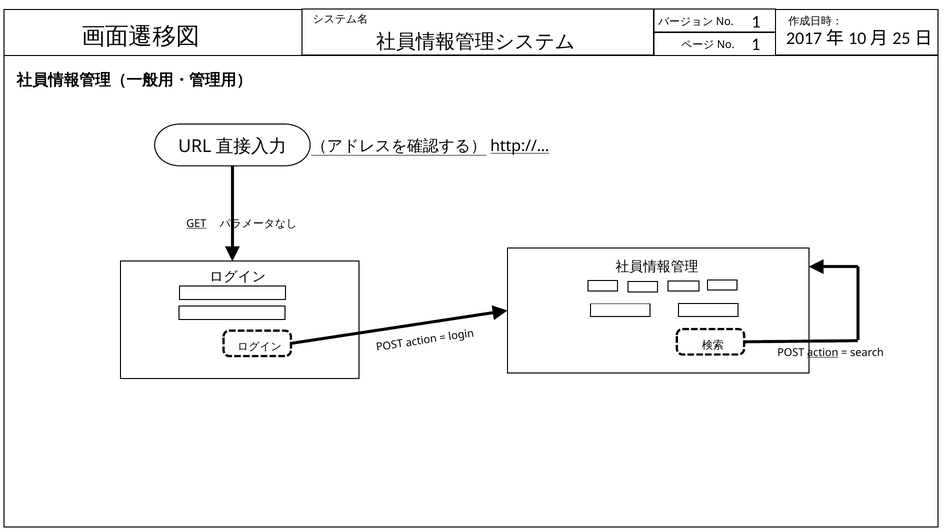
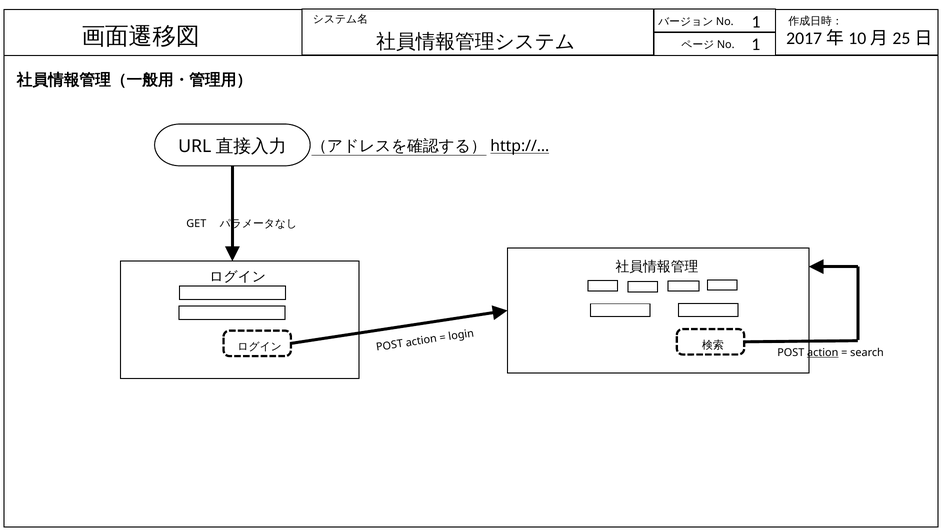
GET underline: present -> none (196, 223)
